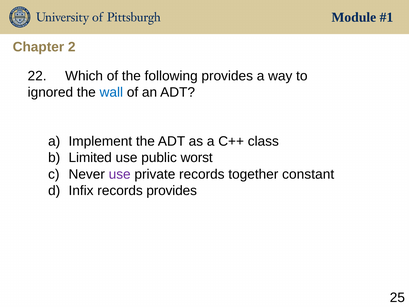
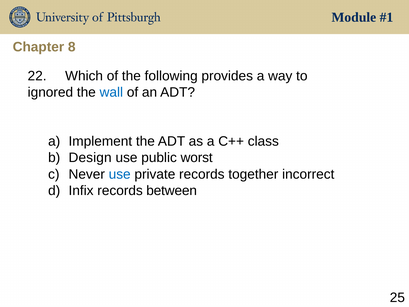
2: 2 -> 8 (72, 47)
Limited: Limited -> Design (90, 158)
use colour: purple -> blue (120, 174)
constant: constant -> incorrect (308, 174)
records provides: provides -> between (172, 190)
